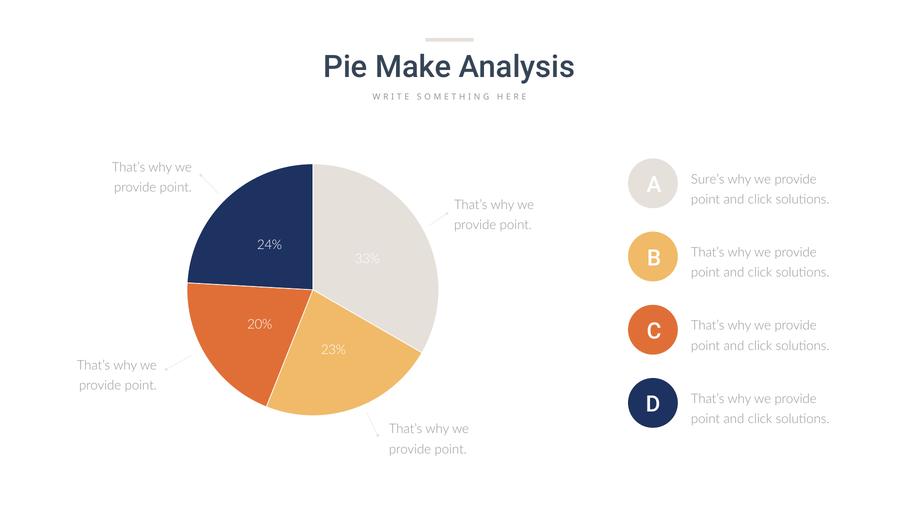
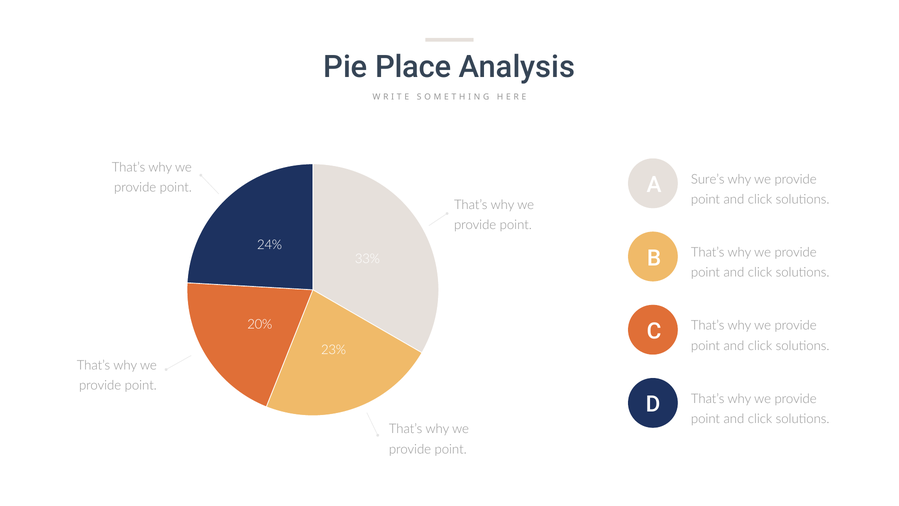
Make: Make -> Place (413, 67)
